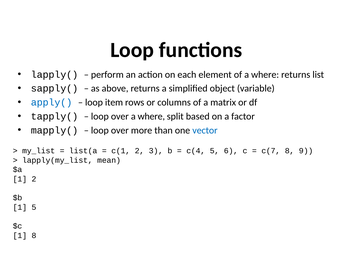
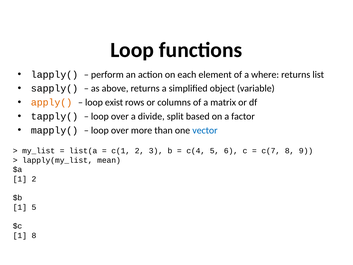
apply( colour: blue -> orange (52, 102)
item: item -> exist (114, 102)
over a where: where -> divide (151, 116)
